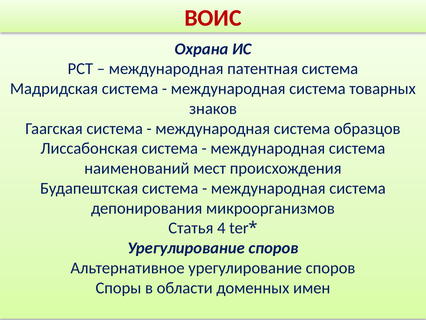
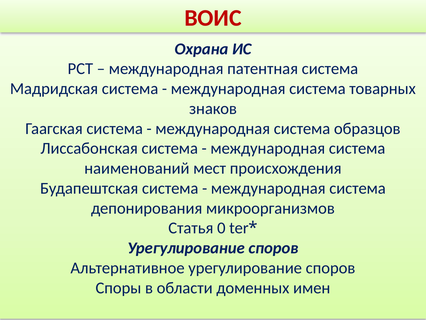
4: 4 -> 0 (221, 228)
